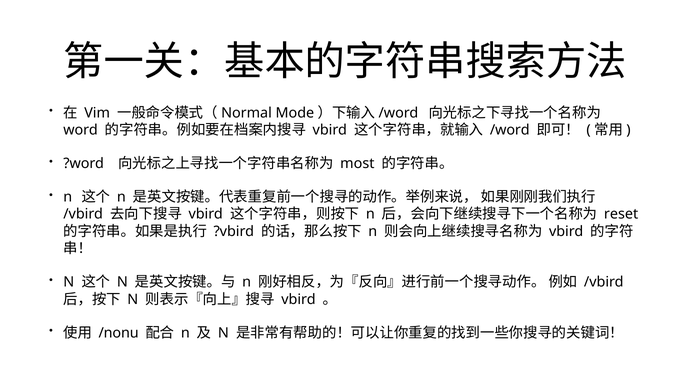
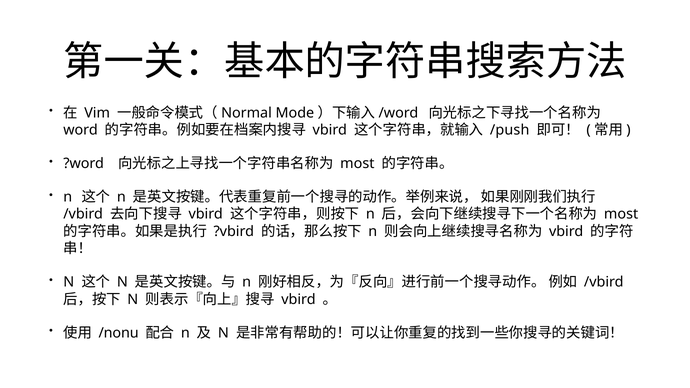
/word: /word -> /push (510, 130)
reset: reset -> most (621, 214)
